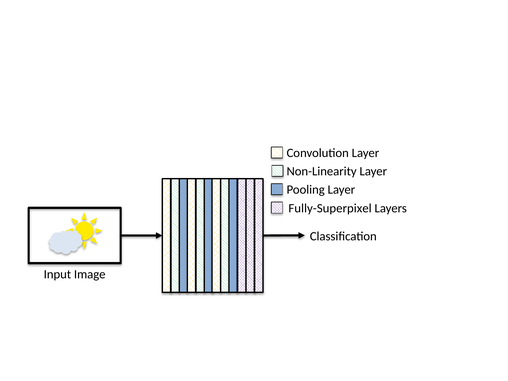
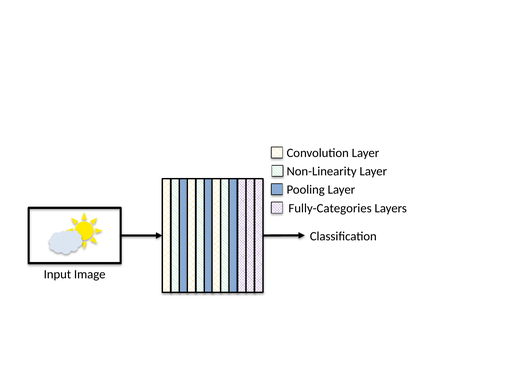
Fully-Superpixel: Fully-Superpixel -> Fully-Categories (330, 208)
